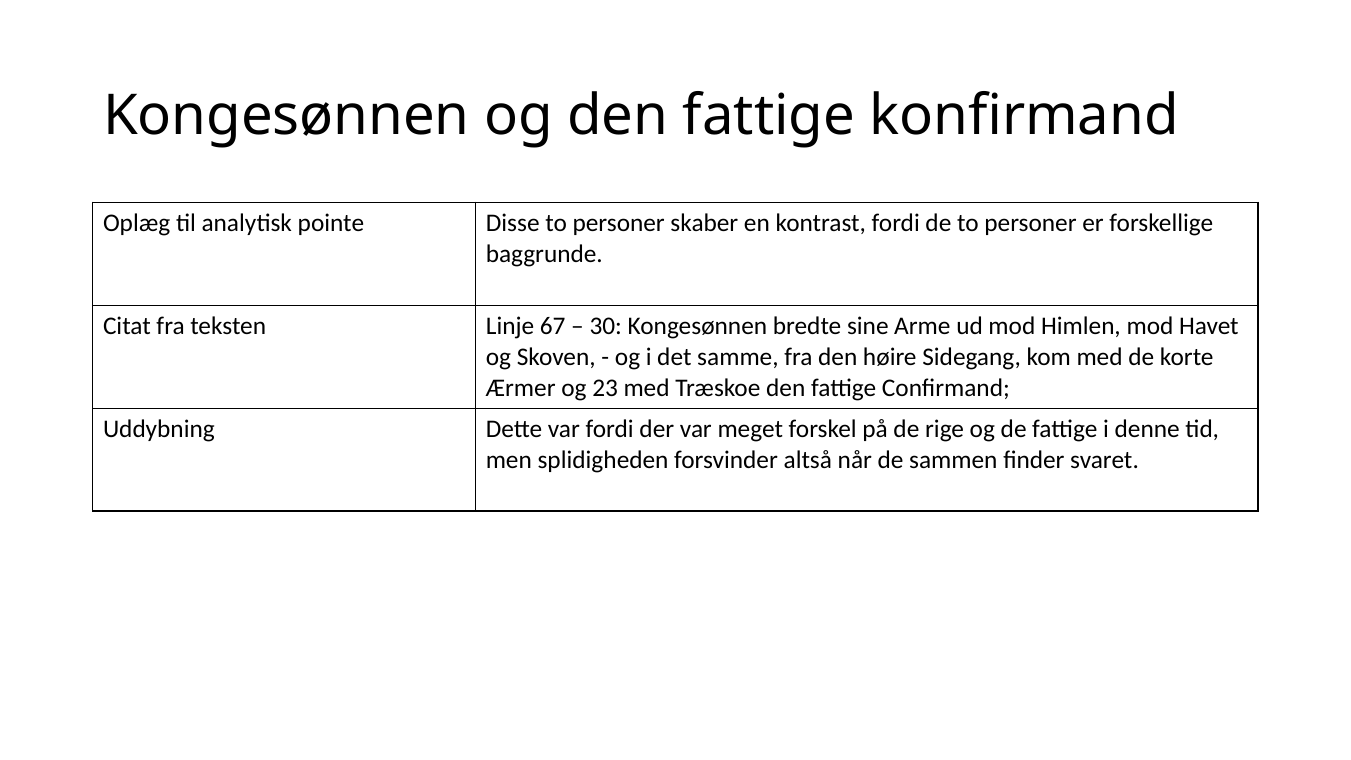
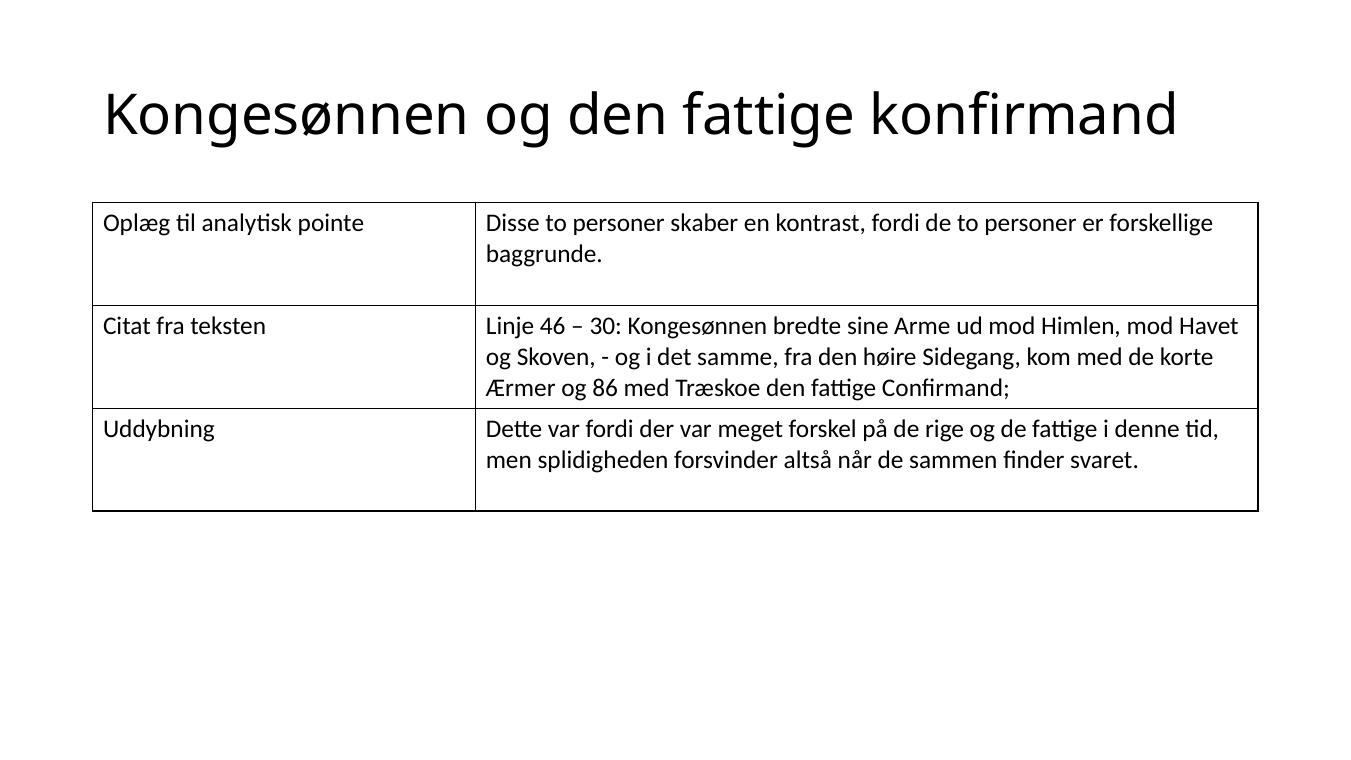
67: 67 -> 46 (553, 326)
23: 23 -> 86 (605, 388)
